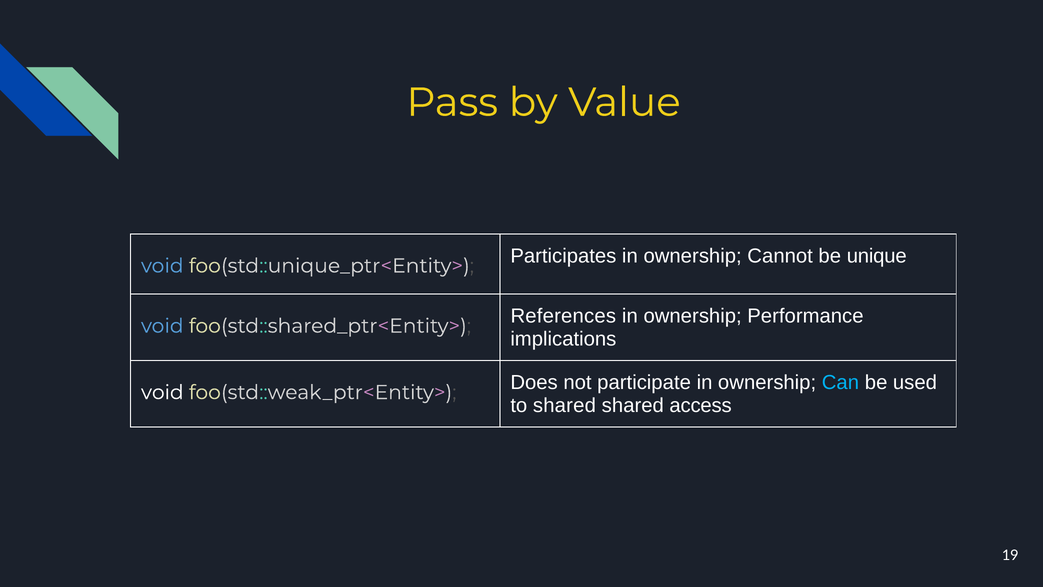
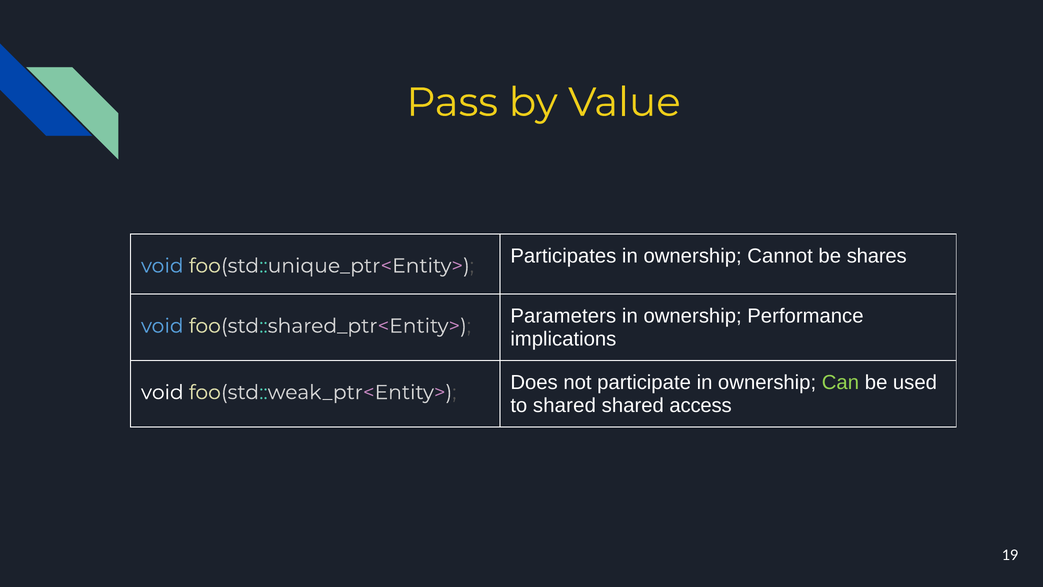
unique: unique -> shares (877, 256)
References: References -> Parameters (563, 316)
Can colour: light blue -> light green (840, 382)
